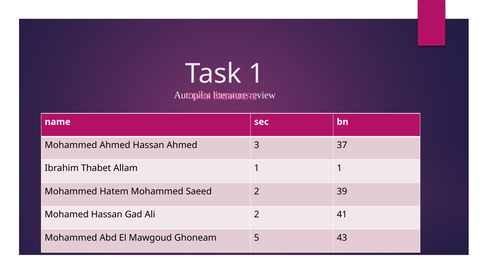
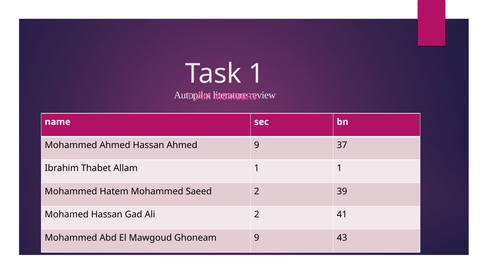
Ahmed 3: 3 -> 9 (257, 145)
Ghoneam 5: 5 -> 9 (257, 238)
